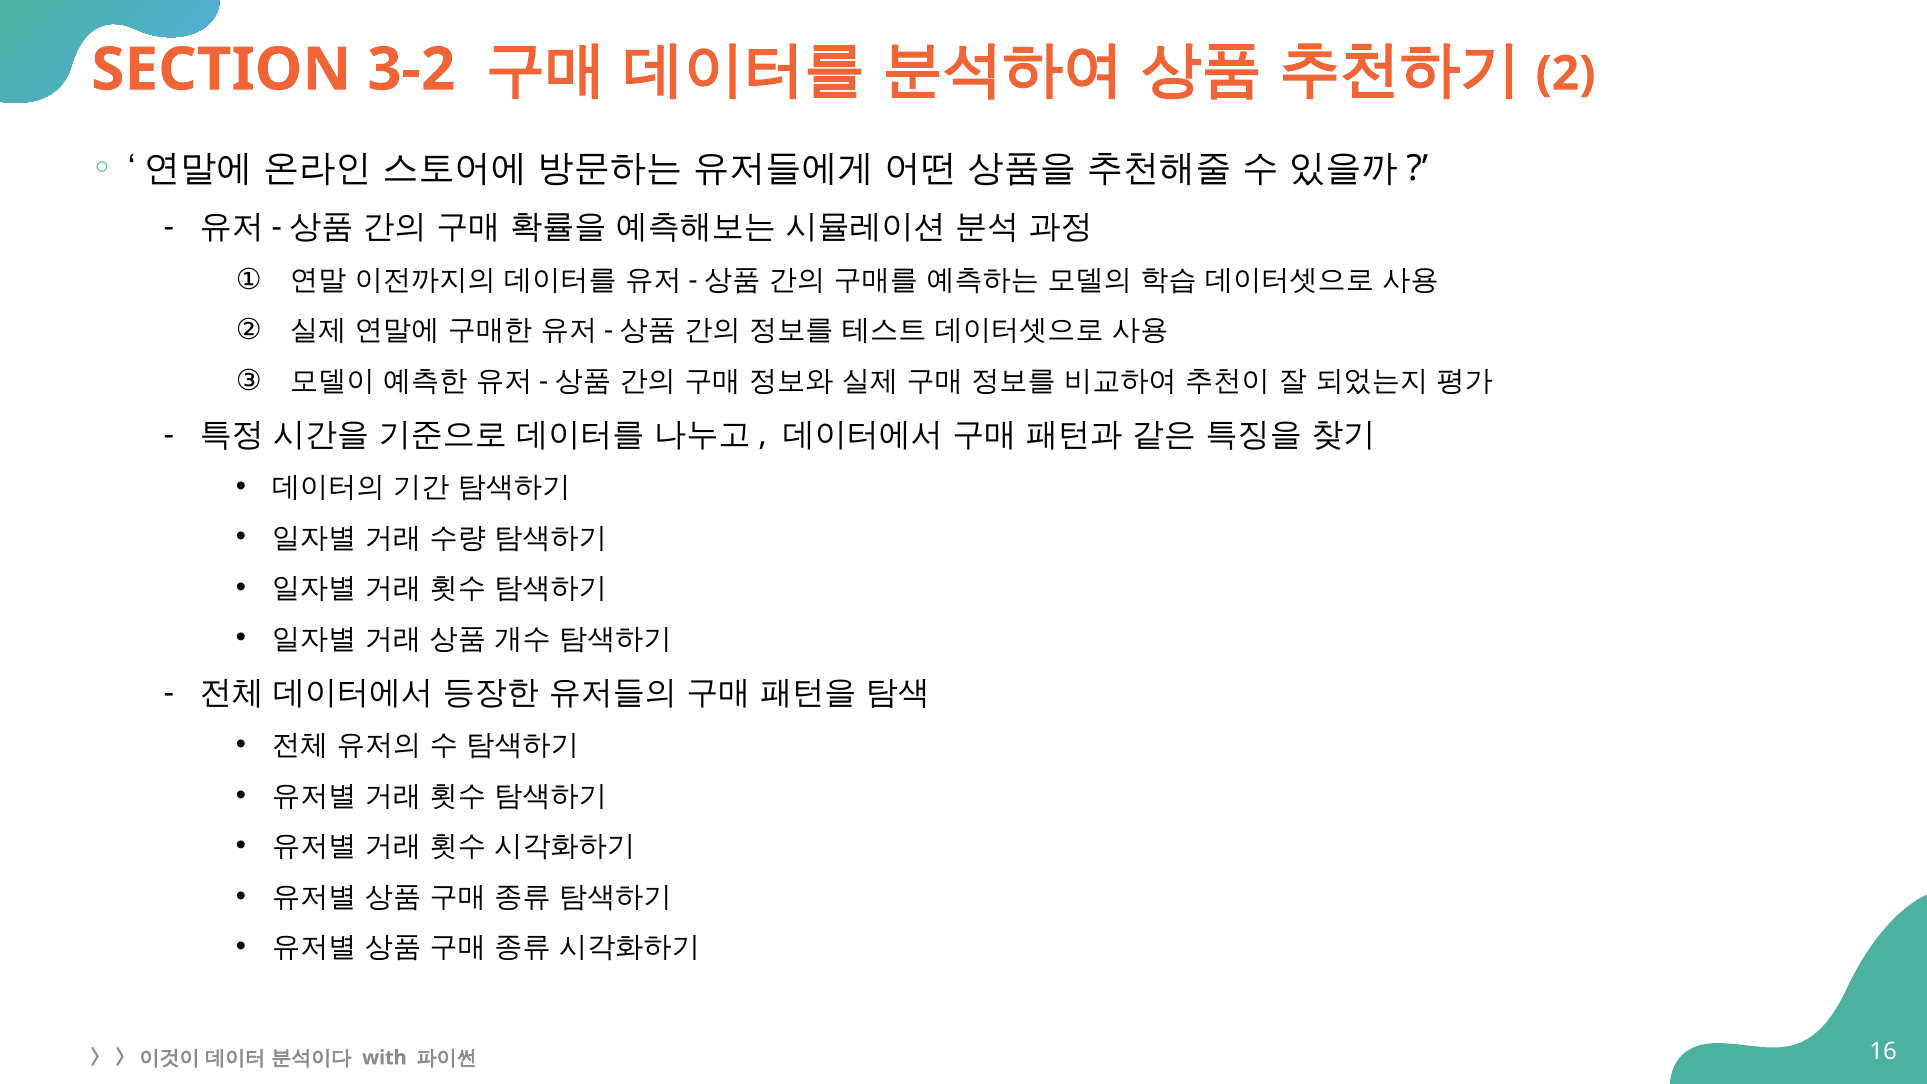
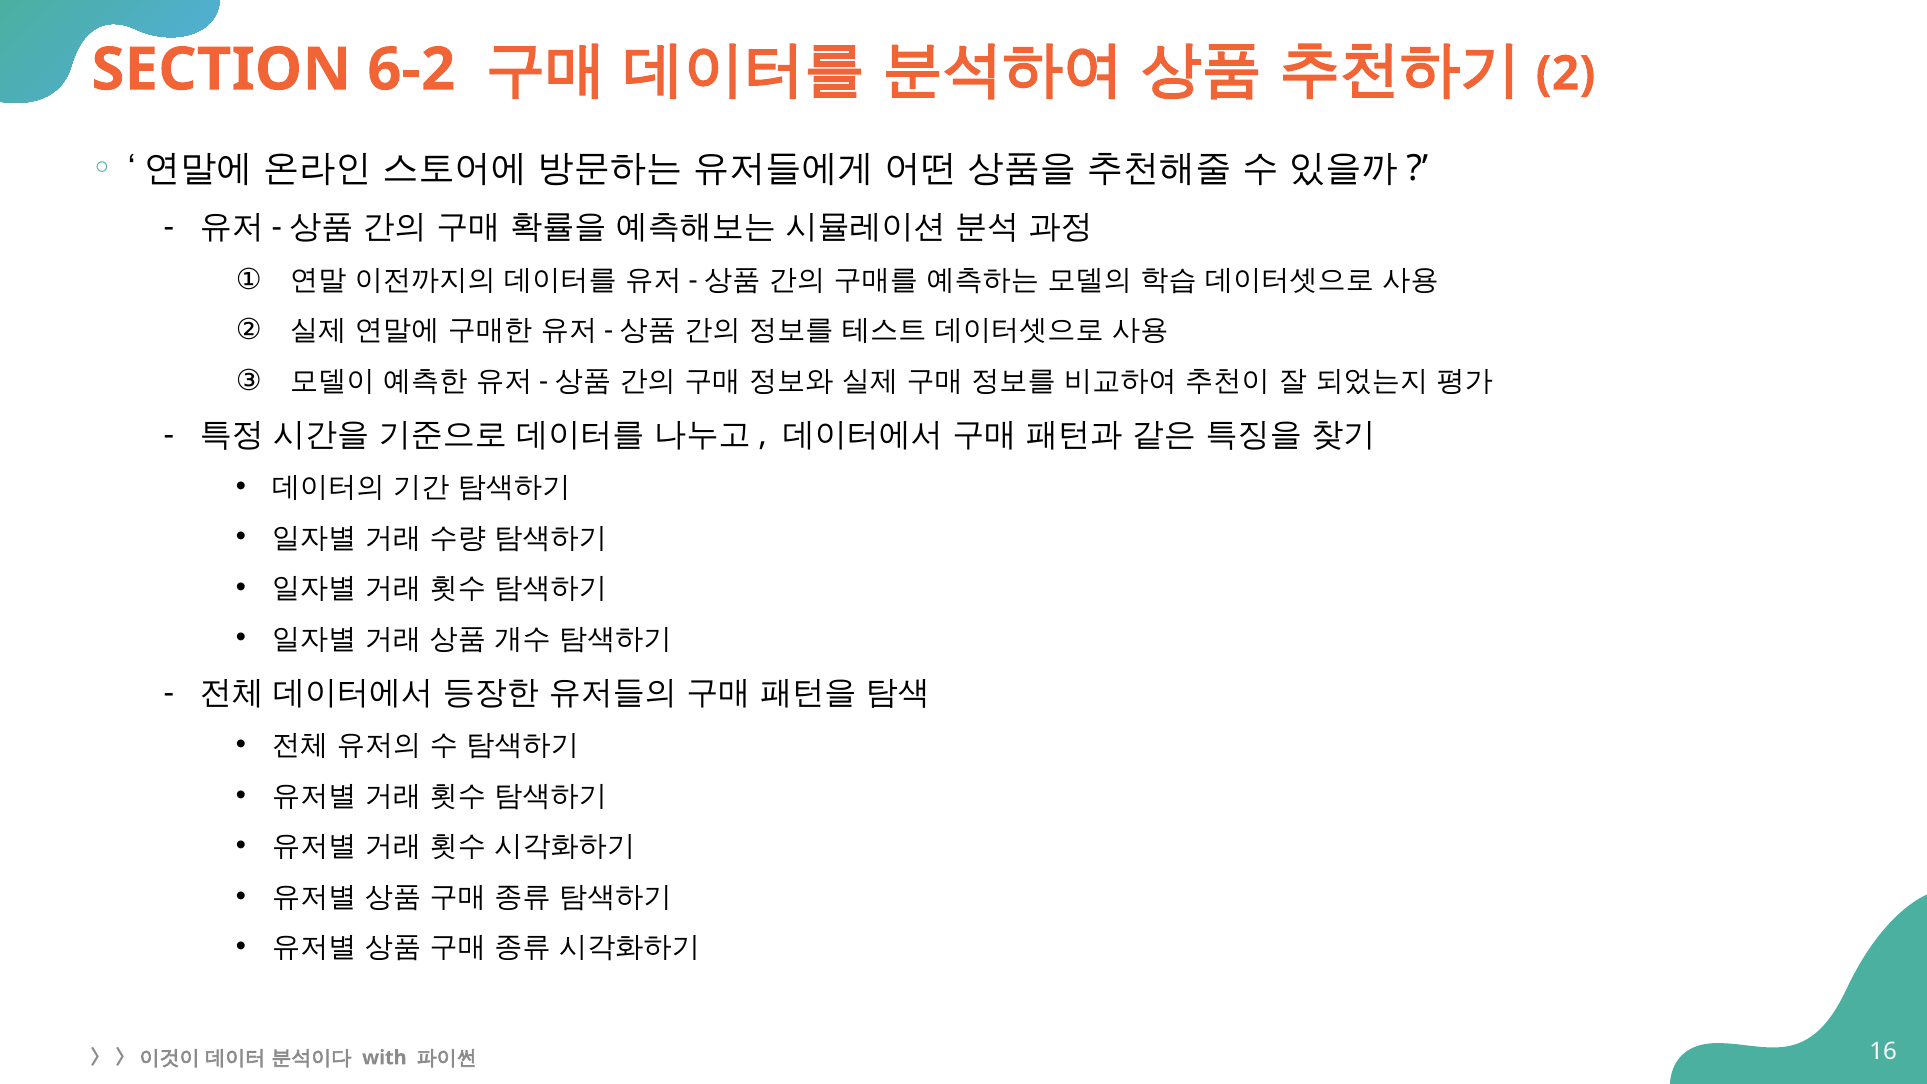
3-2: 3-2 -> 6-2 (411, 70)
